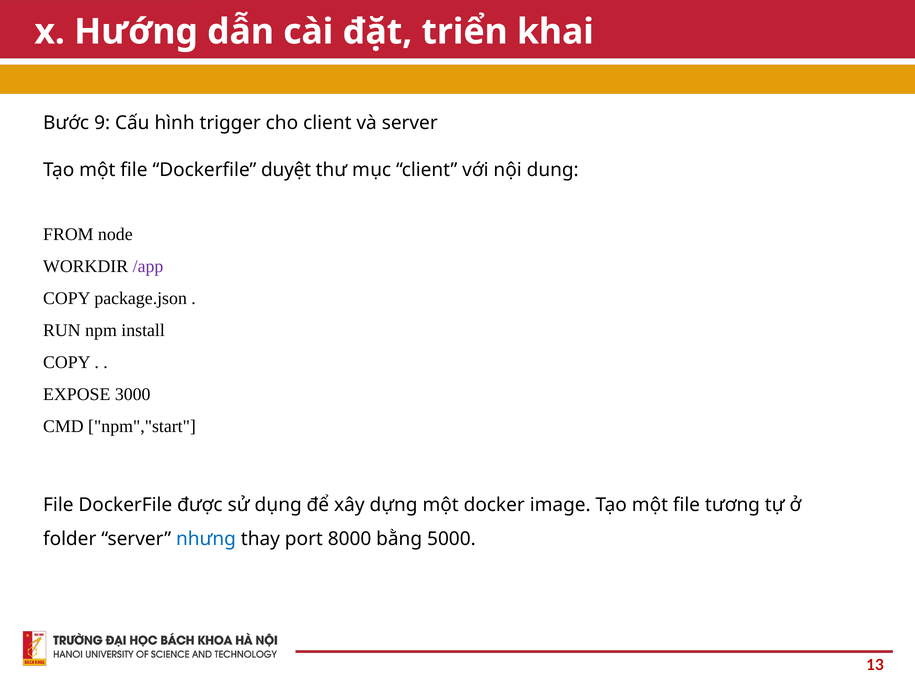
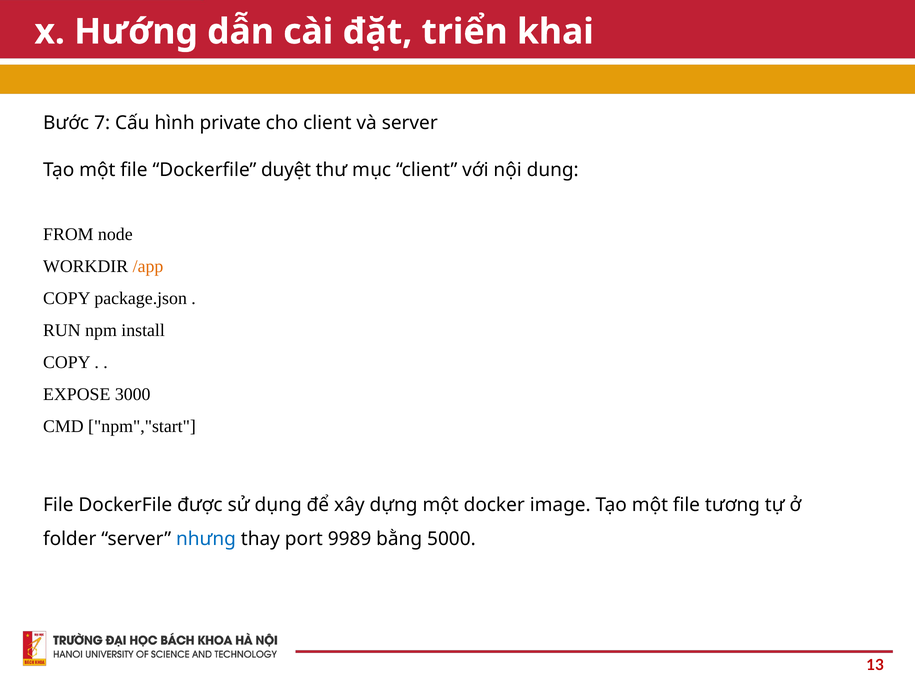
9: 9 -> 7 (102, 123)
trigger: trigger -> private (230, 123)
/app colour: purple -> orange (148, 266)
8000: 8000 -> 9989 (350, 539)
